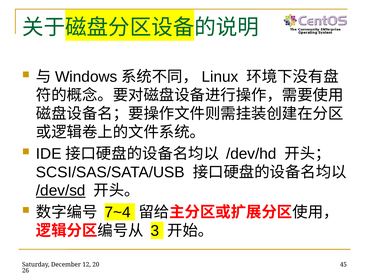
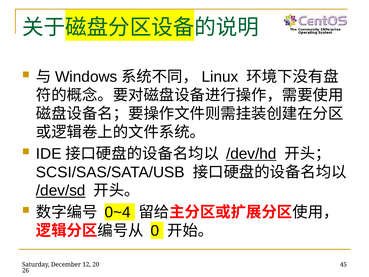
/dev/hd underline: none -> present (251, 154)
7~4: 7~4 -> 0~4 (118, 212)
3: 3 -> 0 (155, 230)
